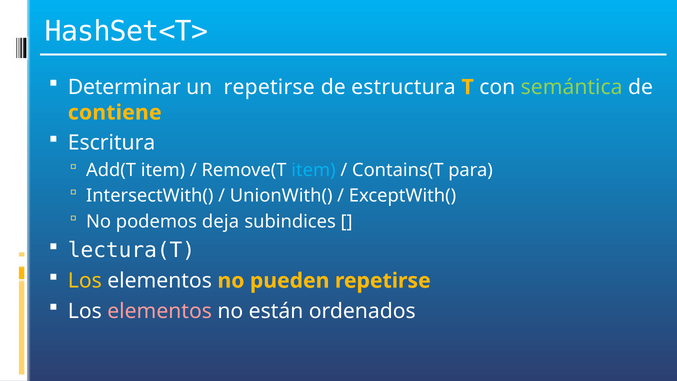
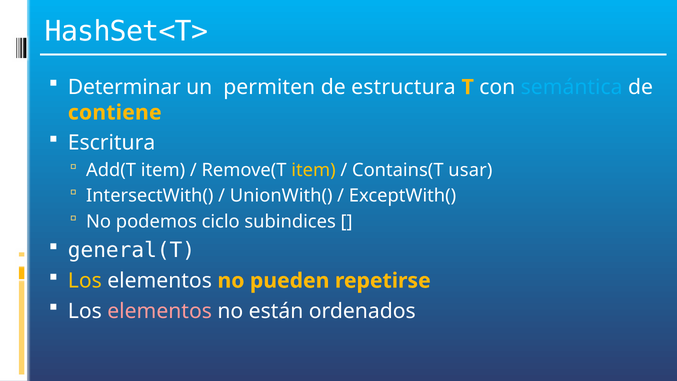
un repetirse: repetirse -> permiten (269, 87)
semántica colour: light green -> light blue (572, 87)
item colour: light blue -> yellow (314, 170)
para: para -> usar (470, 170)
deja: deja -> ciclo (221, 221)
lectura(T: lectura(T -> general(T (131, 250)
